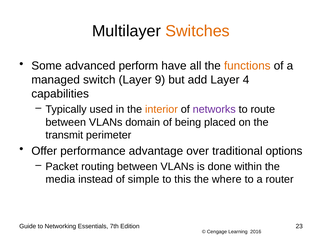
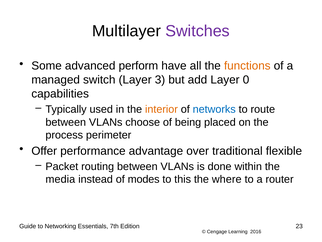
Switches colour: orange -> purple (198, 31)
9: 9 -> 3 (160, 80)
4: 4 -> 0 (246, 80)
networks colour: purple -> blue (214, 109)
domain: domain -> choose (143, 122)
transmit: transmit -> process (64, 135)
options: options -> flexible (284, 151)
simple: simple -> modes (144, 179)
